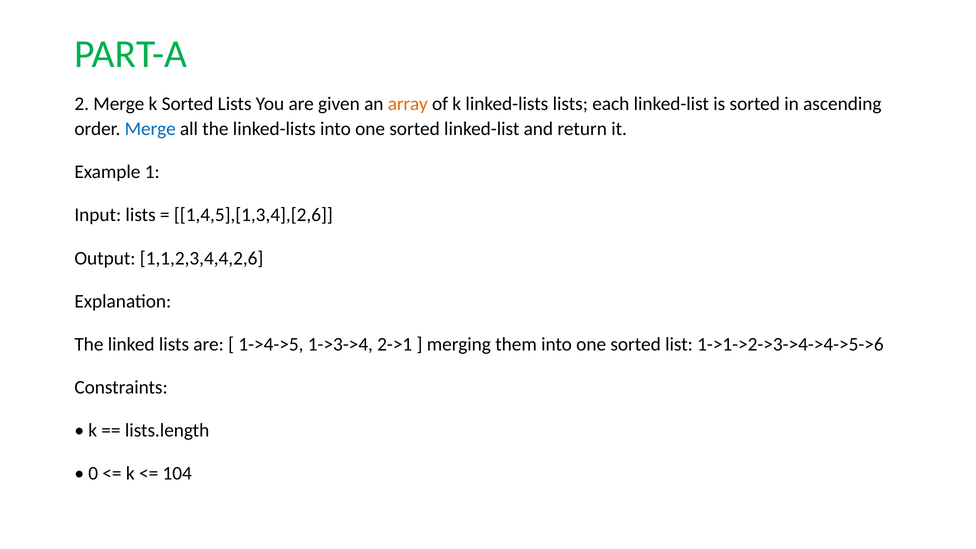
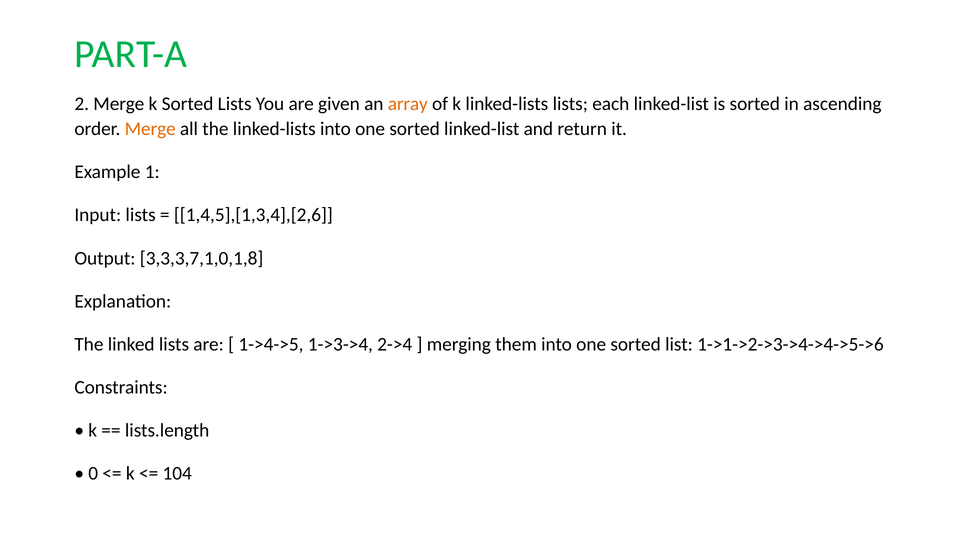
Merge colour: blue -> orange (150, 129)
1,1,2,3,4,4,2,6: 1,1,2,3,4,4,2,6 -> 3,3,3,7,1,0,1,8 (202, 258)
2->1: 2->1 -> 2->4 (395, 344)
